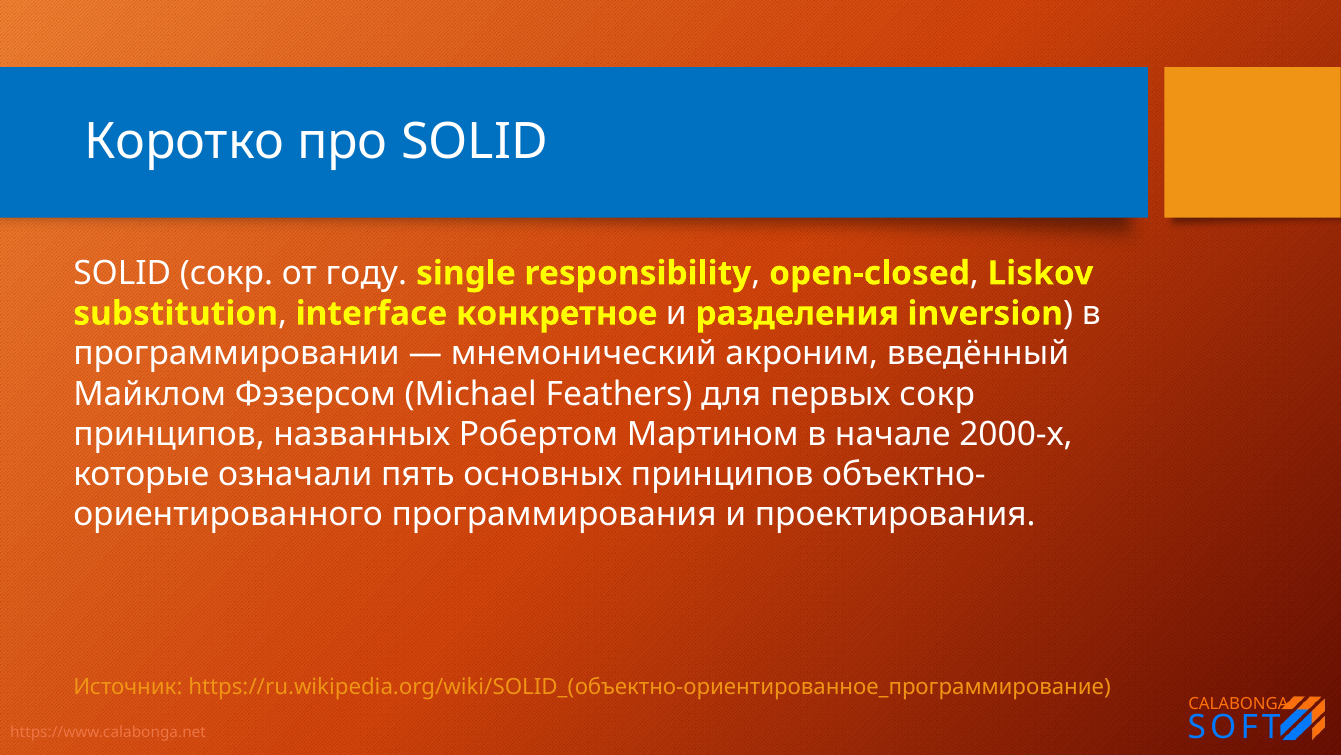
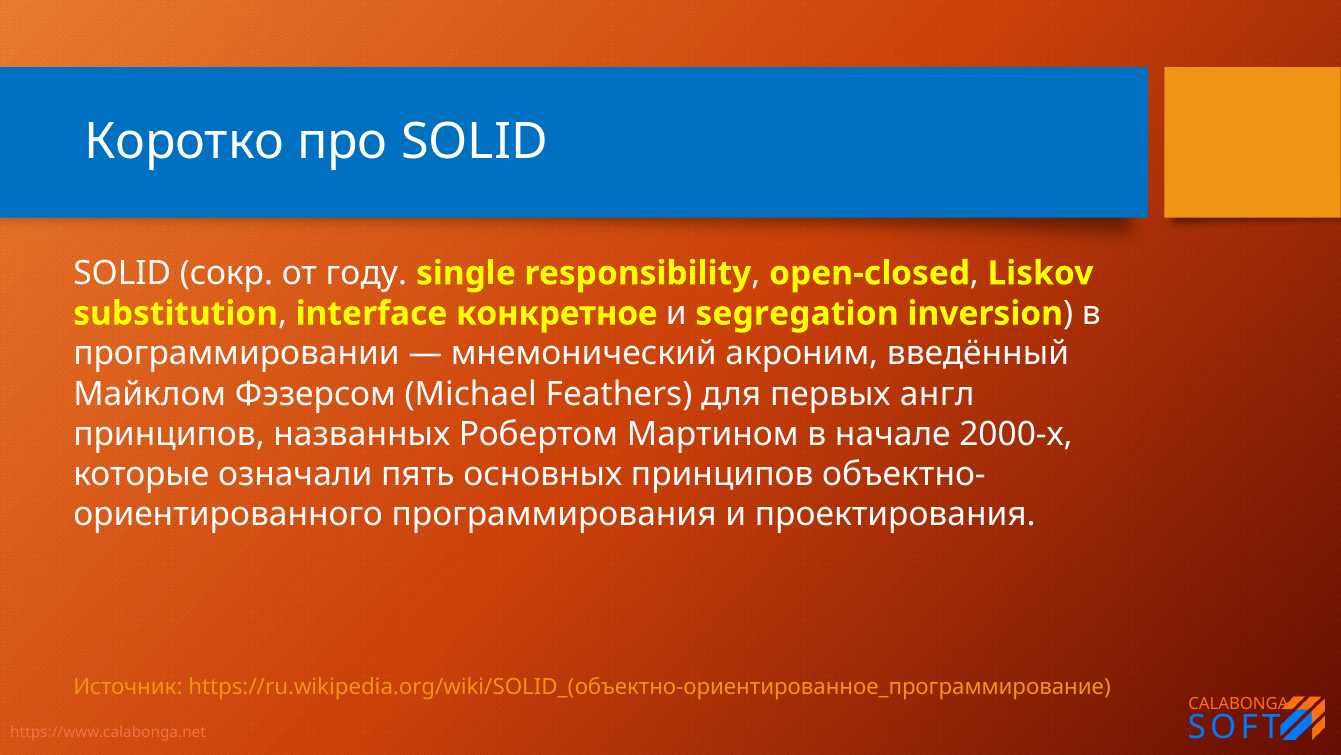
разделения: разделения -> segregation (797, 313)
первых сокр: сокр -> англ (937, 394)
